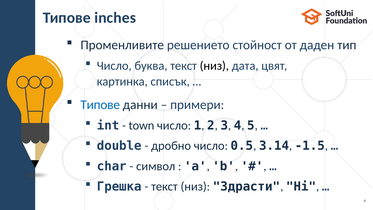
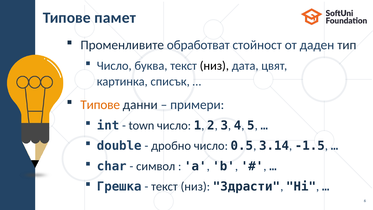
inches: inches -> памет (115, 18)
решението: решението -> обработват (198, 45)
Типове colour: blue -> orange (100, 105)
